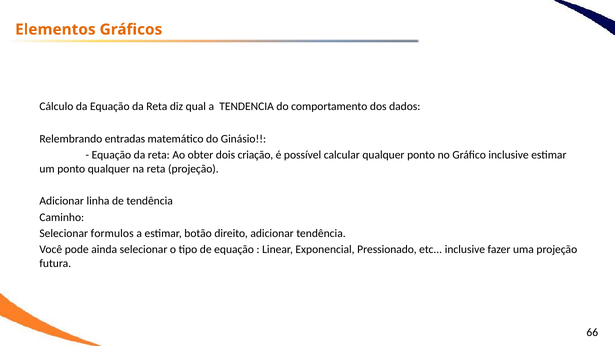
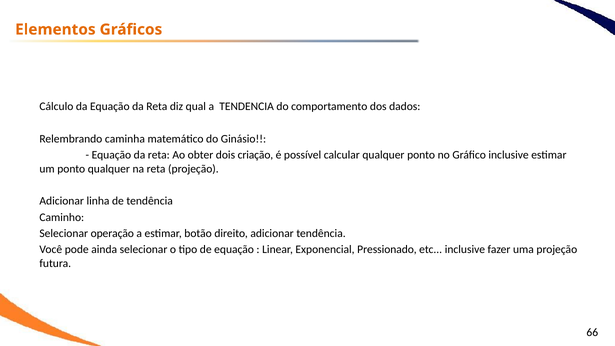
entradas: entradas -> caminha (125, 139)
formulos: formulos -> operação (112, 233)
